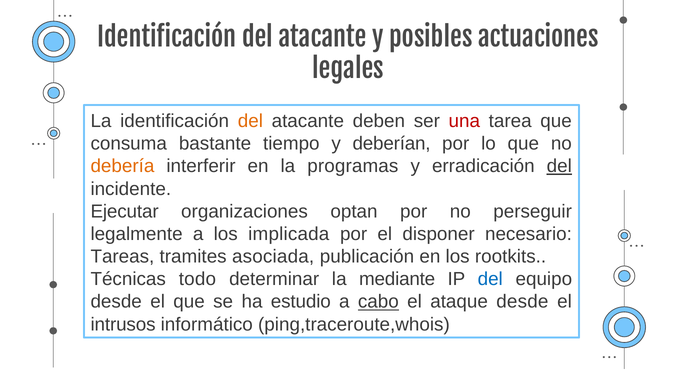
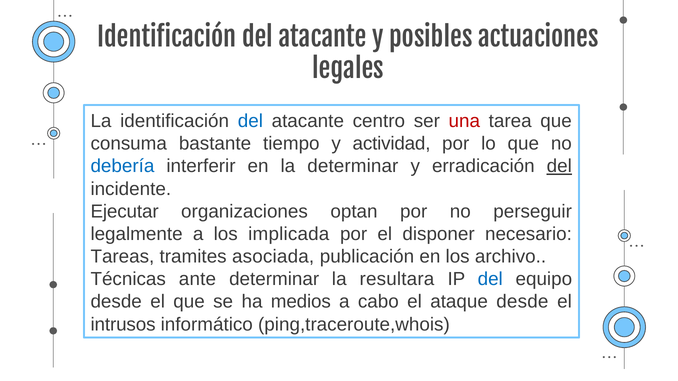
del colour: orange -> blue (250, 121)
deben: deben -> centro (379, 121)
deberían: deberían -> actividad (392, 144)
debería colour: orange -> blue (122, 166)
la programas: programas -> determinar (353, 166)
rootkits: rootkits -> archivo (511, 257)
todo: todo -> ante (197, 279)
mediante: mediante -> resultara (397, 279)
estudio: estudio -> medios (301, 302)
cabo underline: present -> none (378, 302)
